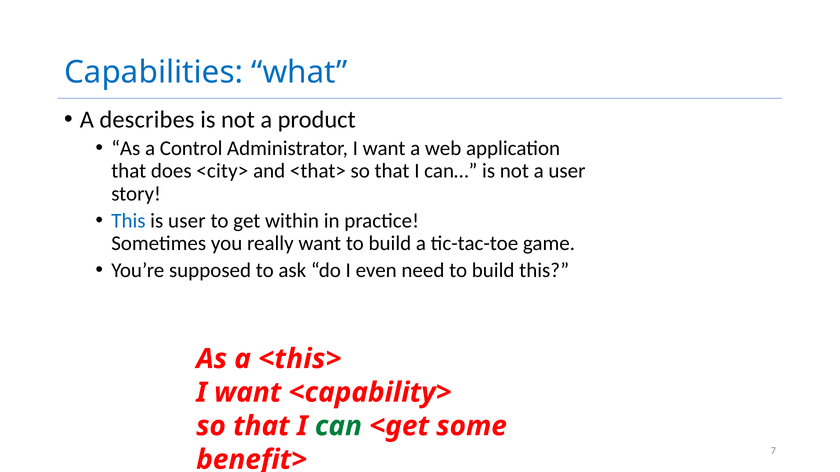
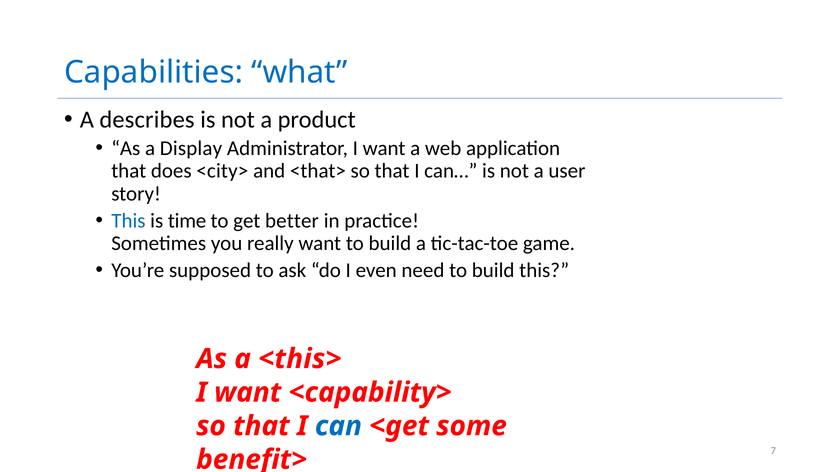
Control: Control -> Display (191, 149)
is user: user -> time (187, 221)
within: within -> better (292, 221)
can colour: green -> blue (338, 426)
